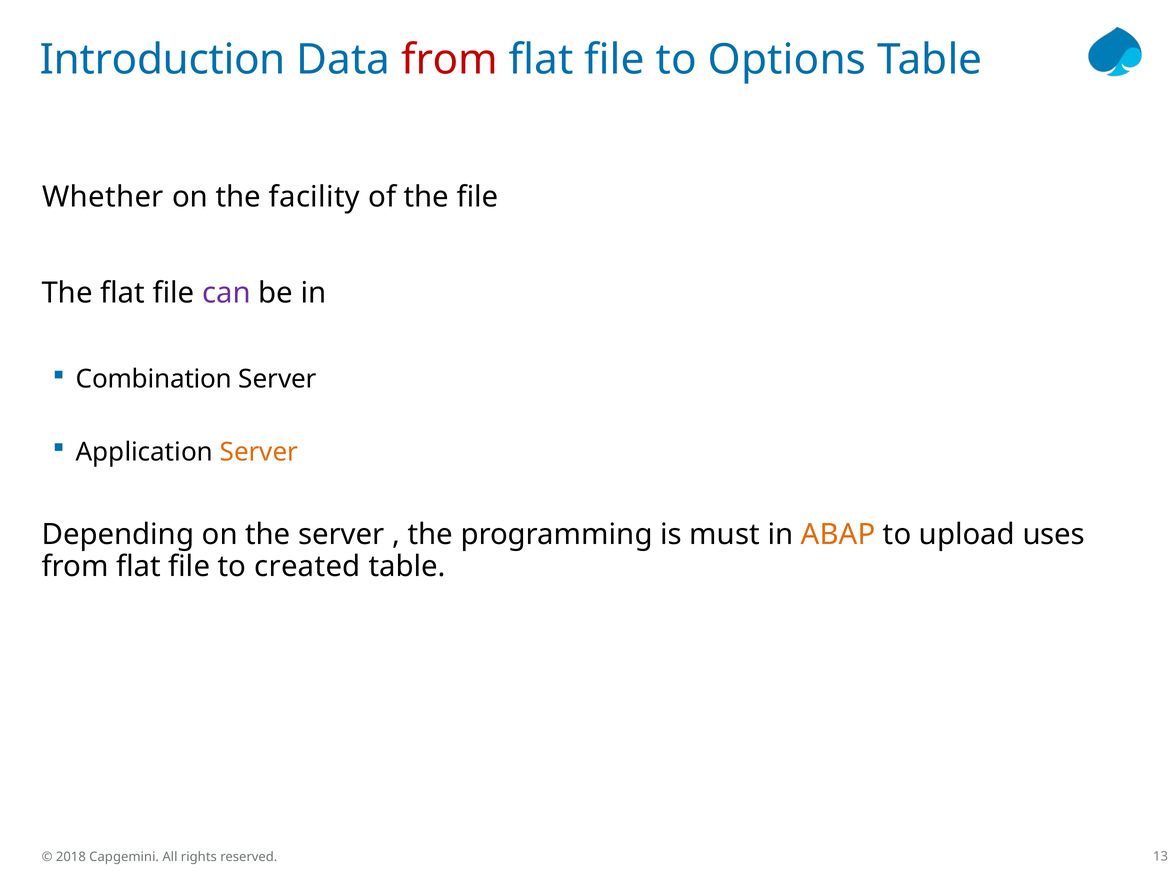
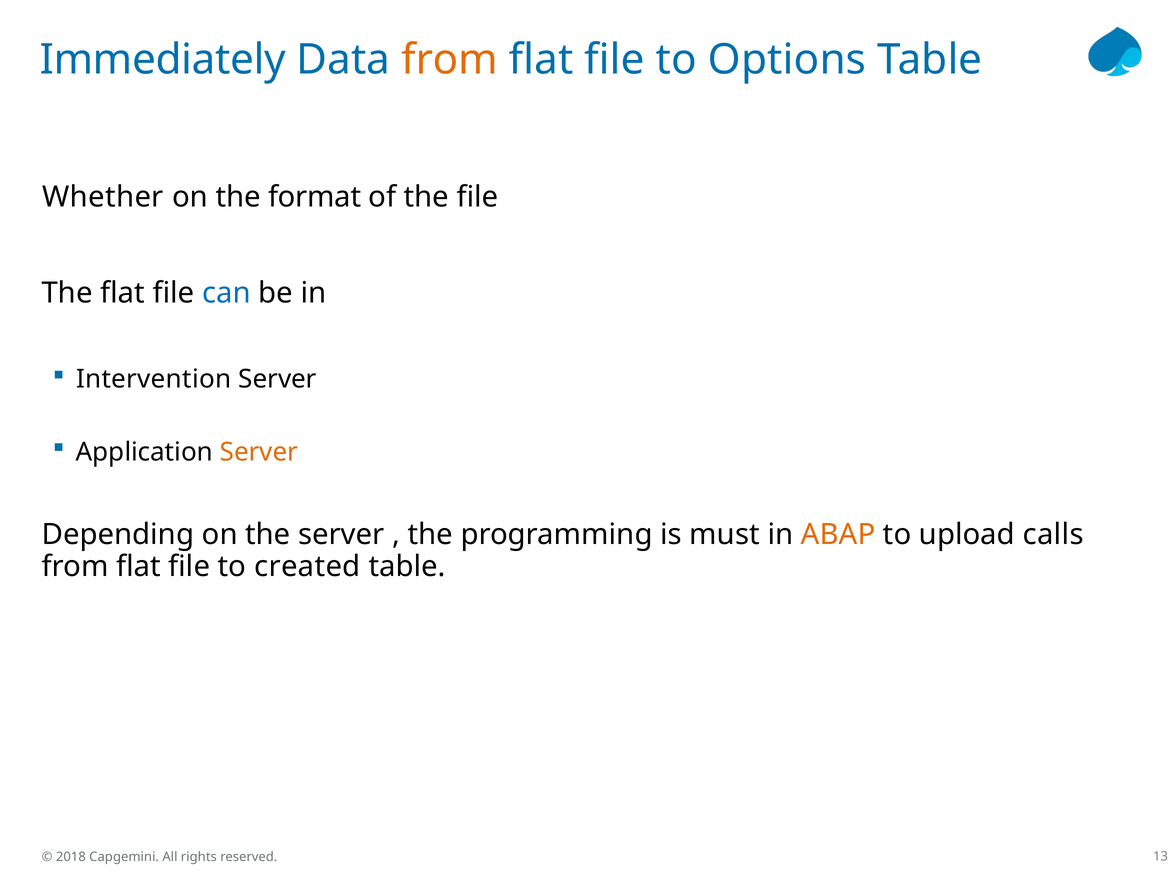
Introduction: Introduction -> Immediately (163, 60)
from colour: red -> orange (450, 60)
facility: facility -> format (315, 197)
can colour: purple -> blue (226, 293)
Combination: Combination -> Intervention (154, 379)
uses: uses -> calls (1053, 535)
